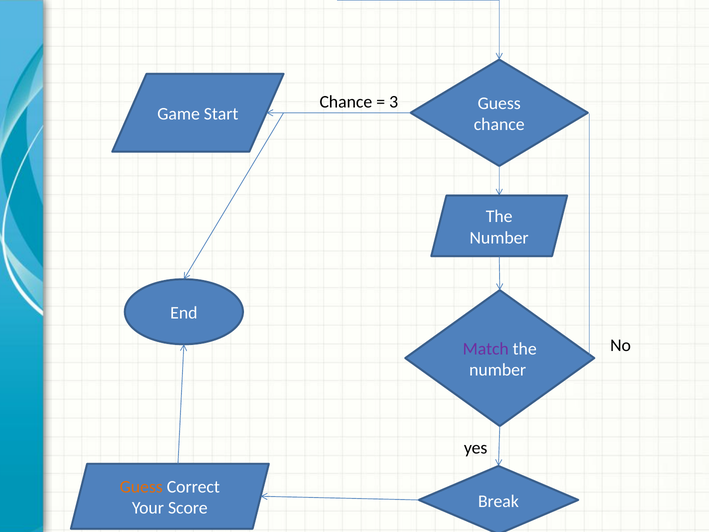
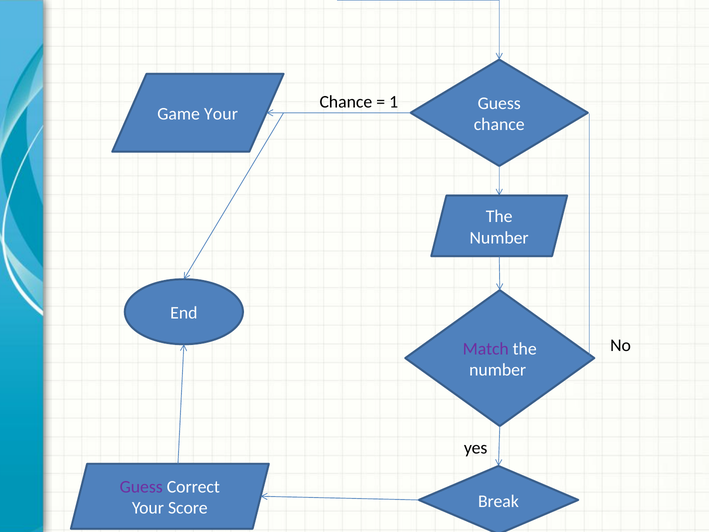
3: 3 -> 1 (394, 102)
Game Start: Start -> Your (221, 114)
Guess colour: orange -> purple (141, 487)
